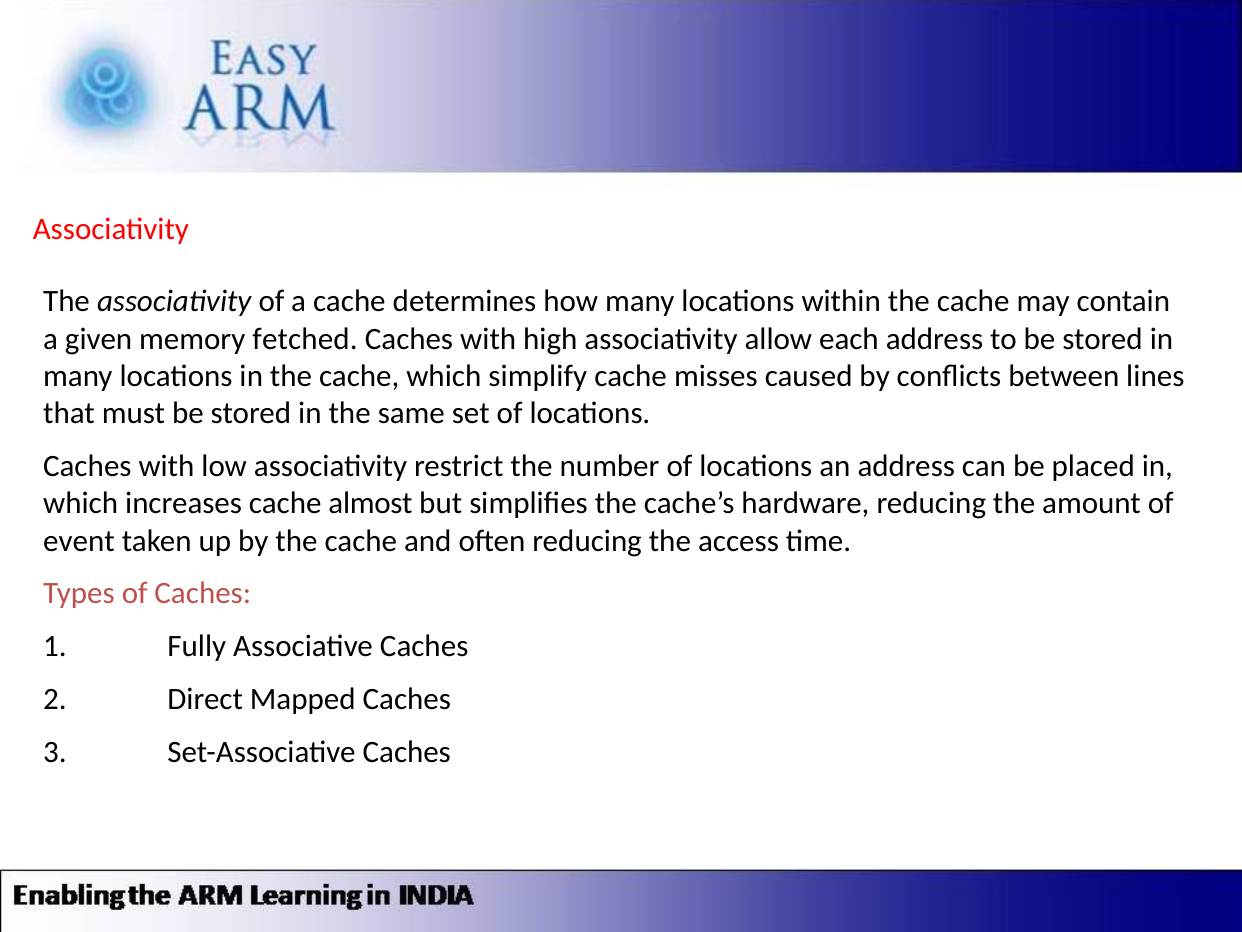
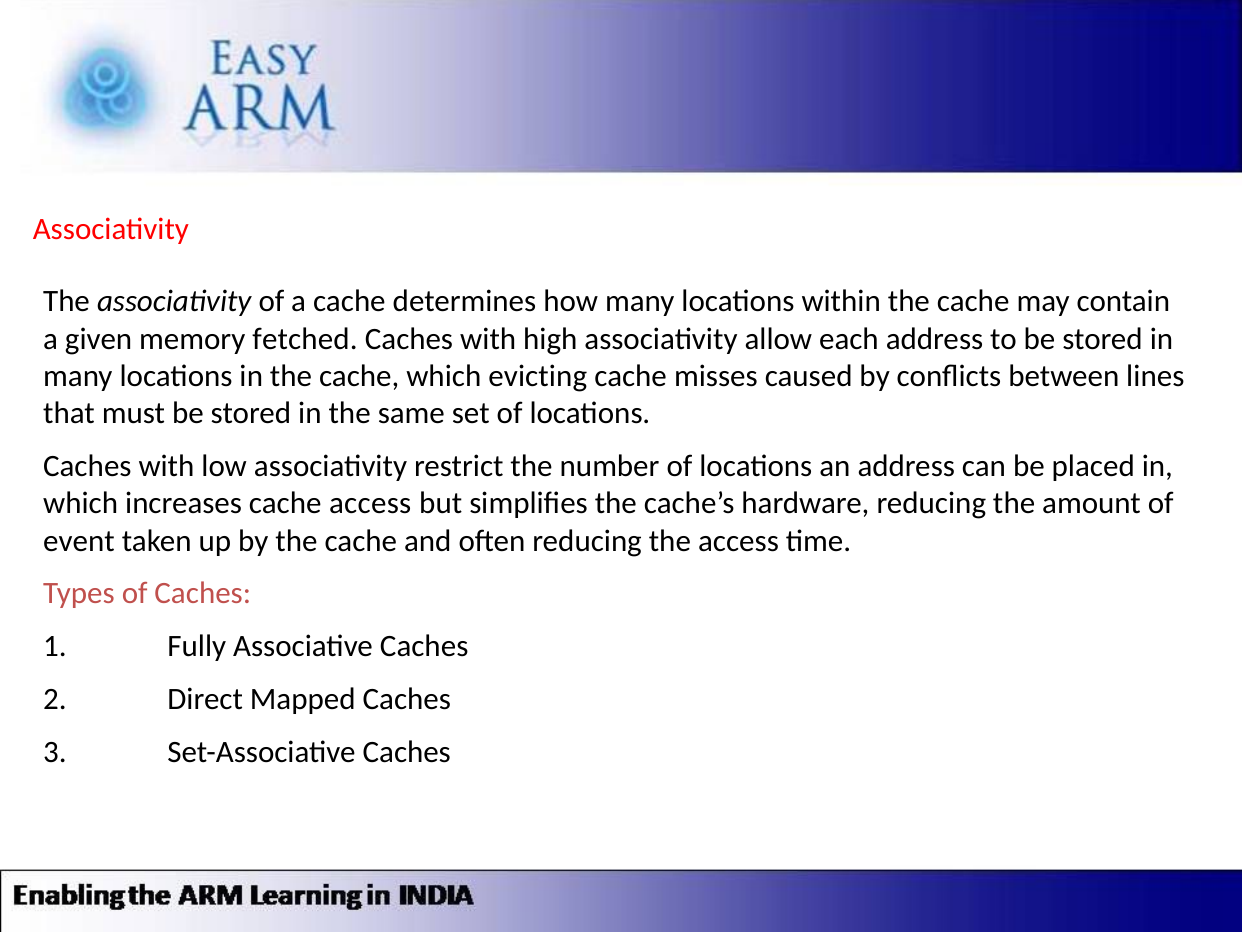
simplify: simplify -> evicting (538, 376)
cache almost: almost -> access (370, 503)
